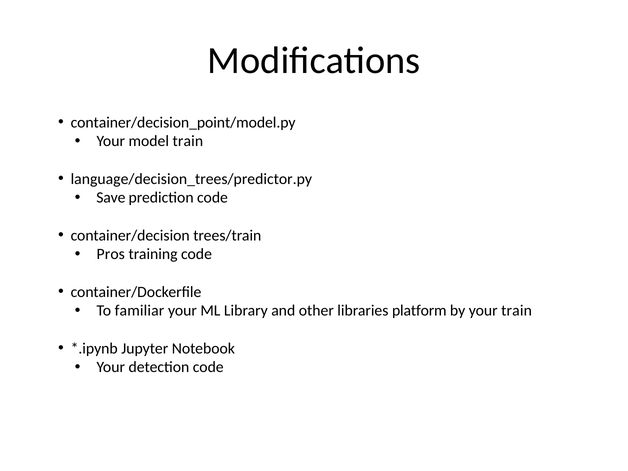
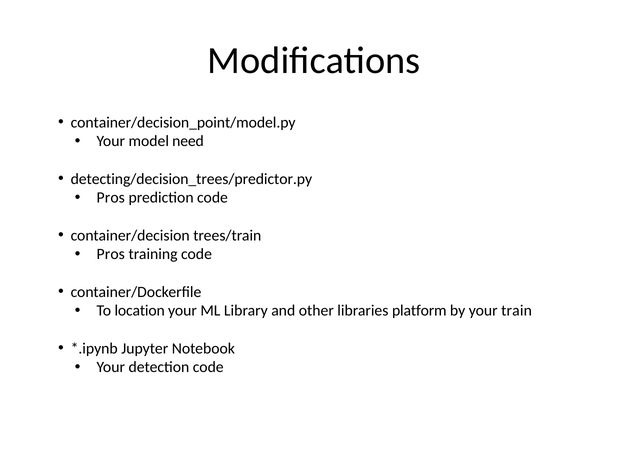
model train: train -> need (188, 141)
language/decision_trees/predictor.py: language/decision_trees/predictor.py -> detecting/decision_trees/predictor.py (191, 179)
Save: Save -> Pros (111, 198)
familiar: familiar -> location (140, 311)
